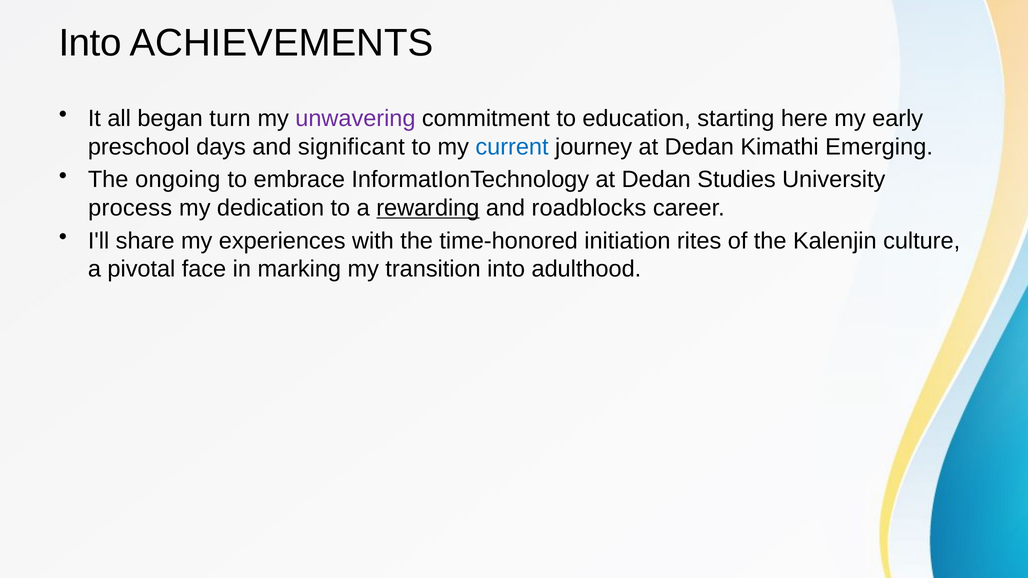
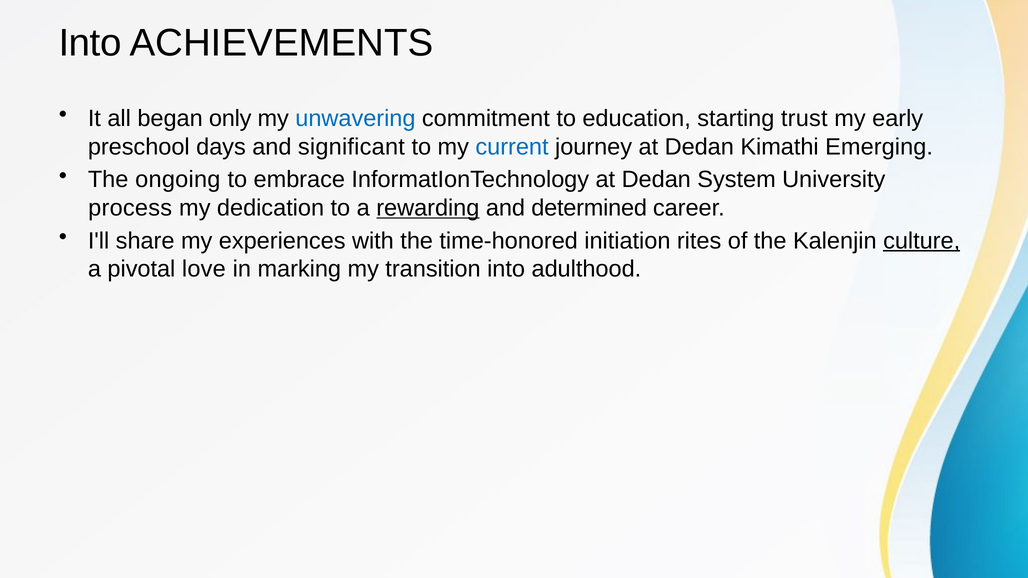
turn: turn -> only (230, 119)
unwavering colour: purple -> blue (355, 119)
here: here -> trust (804, 119)
Studies: Studies -> System (737, 180)
roadblocks: roadblocks -> determined (589, 208)
culture underline: none -> present (922, 241)
face: face -> love (204, 269)
